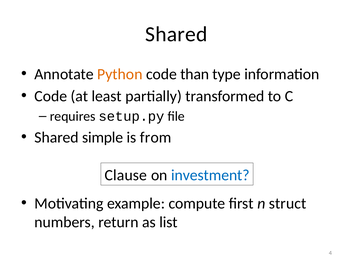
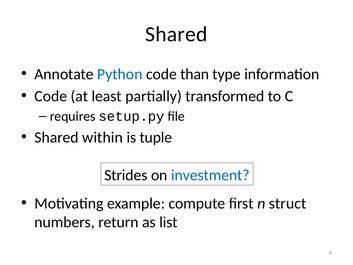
Python colour: orange -> blue (120, 74)
simple: simple -> within (103, 137)
from: from -> tuple (156, 137)
Clause: Clause -> Strides (126, 175)
